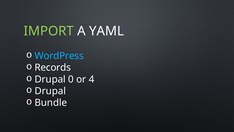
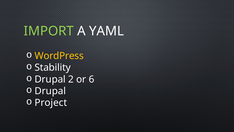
WordPress colour: light blue -> yellow (59, 56)
Records: Records -> Stability (53, 67)
0: 0 -> 2 (71, 79)
4: 4 -> 6 (91, 79)
Bundle: Bundle -> Project (51, 102)
